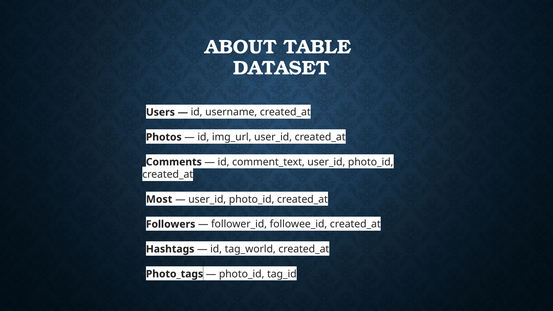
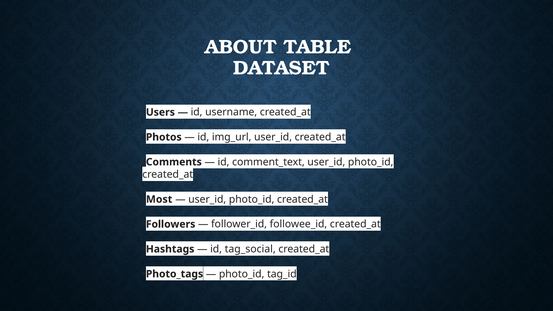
tag_world: tag_world -> tag_social (250, 249)
